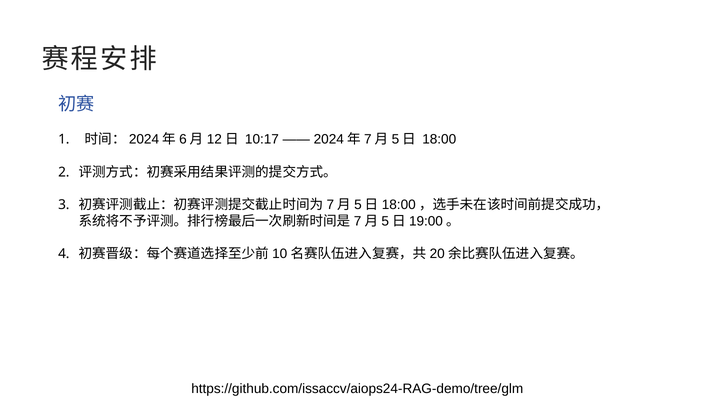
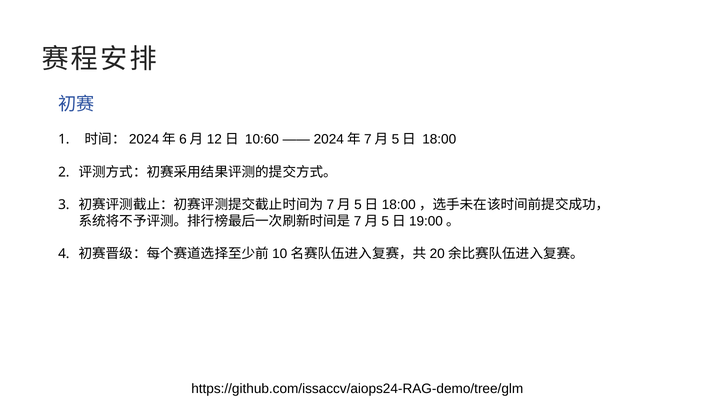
10:17: 10:17 -> 10:60 (262, 139)
